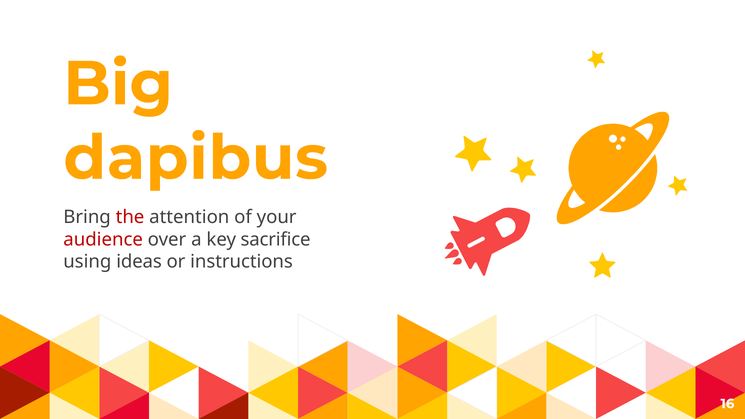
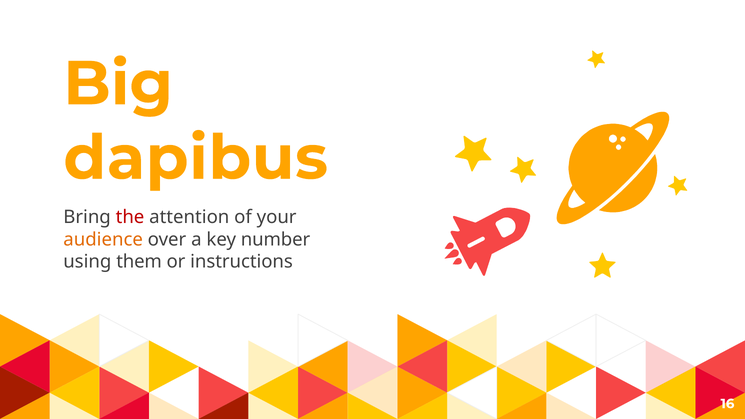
audience colour: red -> orange (103, 240)
sacrifice: sacrifice -> number (276, 240)
ideas: ideas -> them (139, 262)
